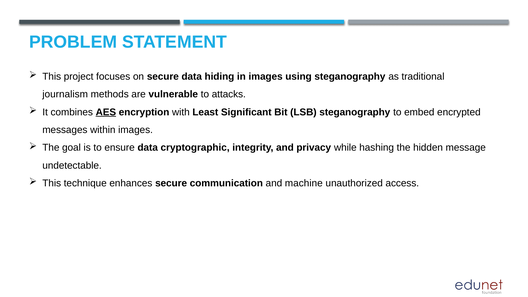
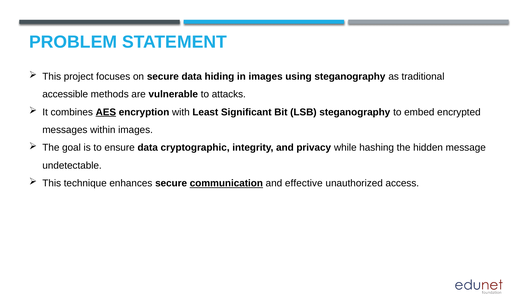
journalism: journalism -> accessible (65, 94)
communication underline: none -> present (226, 183)
machine: machine -> effective (304, 183)
